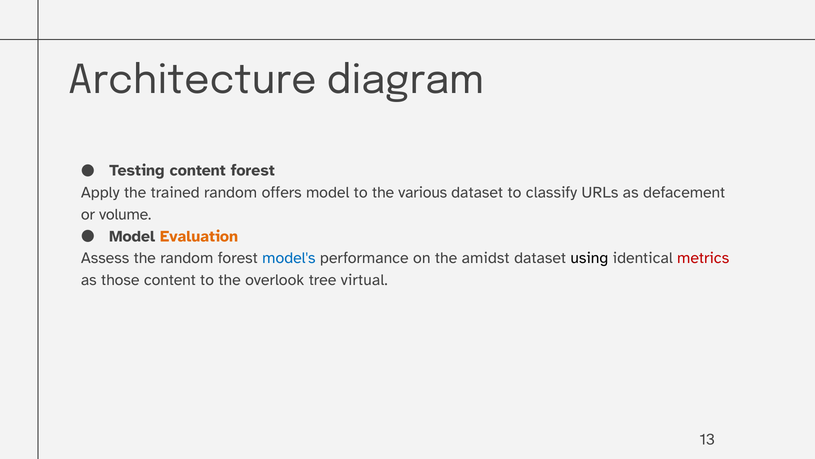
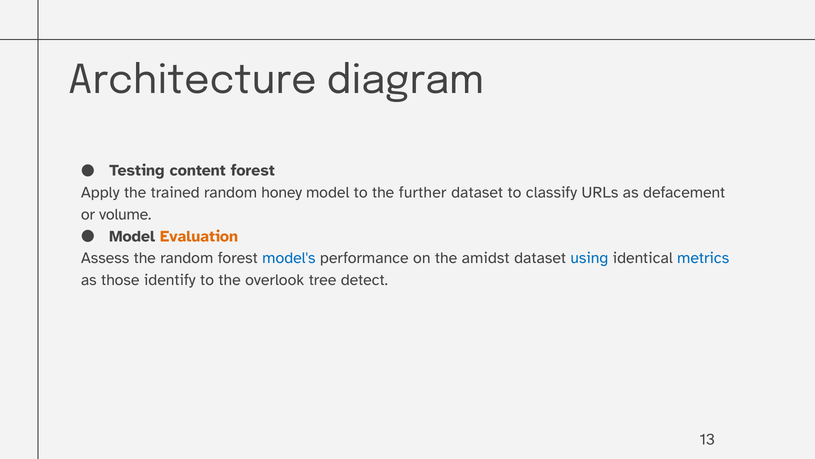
offers: offers -> honey (282, 192)
various: various -> further (423, 192)
using colour: black -> blue (589, 258)
metrics colour: red -> blue (703, 258)
those content: content -> identify (170, 280)
virtual: virtual -> detect (364, 280)
